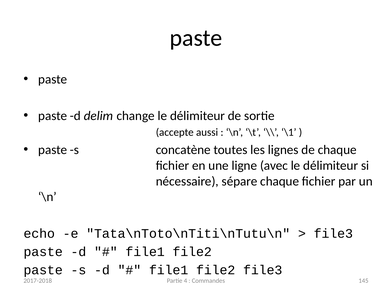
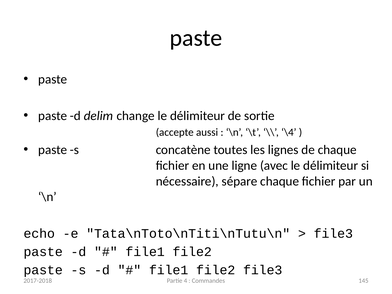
\1: \1 -> \4 (289, 132)
